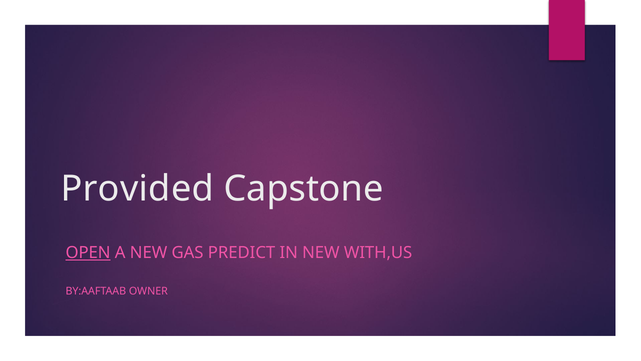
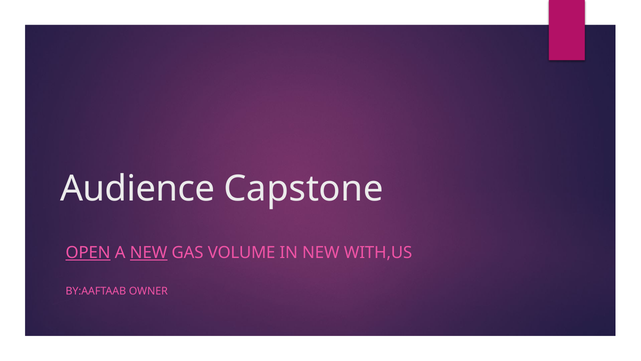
Provided: Provided -> Audience (138, 189)
NEW underline: none -> present (149, 252)
PREDICT: PREDICT -> VOLUME (242, 252)
